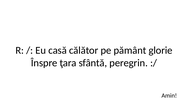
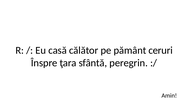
glorie: glorie -> ceruri (161, 50)
